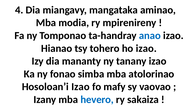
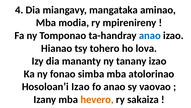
ho izao: izao -> lova (146, 48)
fo mafy: mafy -> anao (114, 86)
hevero colour: blue -> orange (97, 99)
